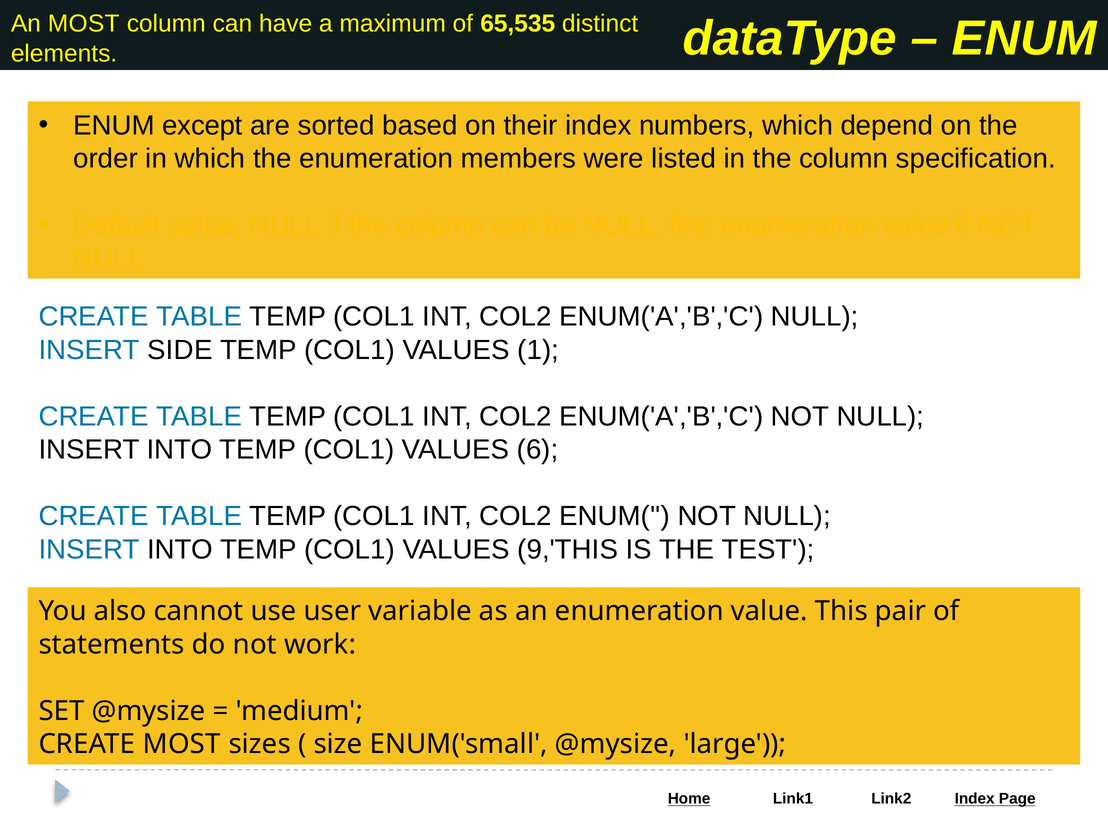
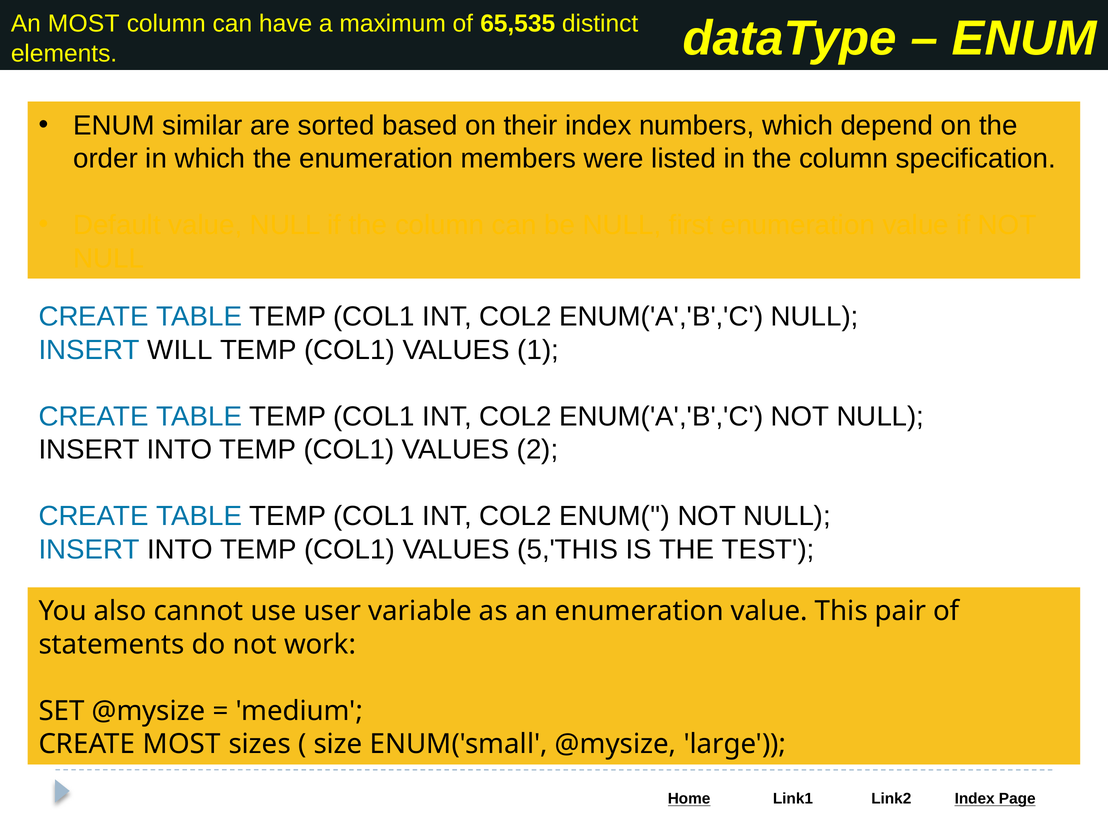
except: except -> similar (202, 126)
SIDE: SIDE -> WILL (180, 350)
6: 6 -> 2 (538, 450)
9,'THIS: 9,'THIS -> 5,'THIS (568, 549)
